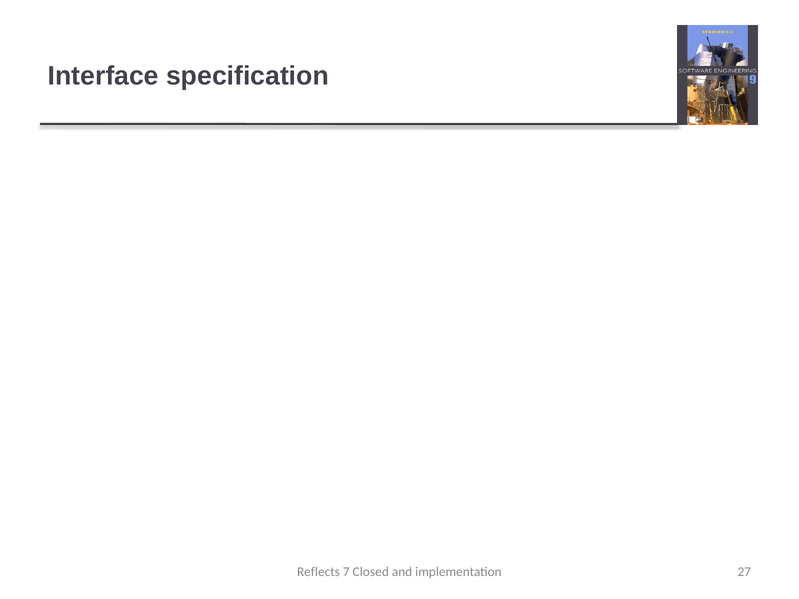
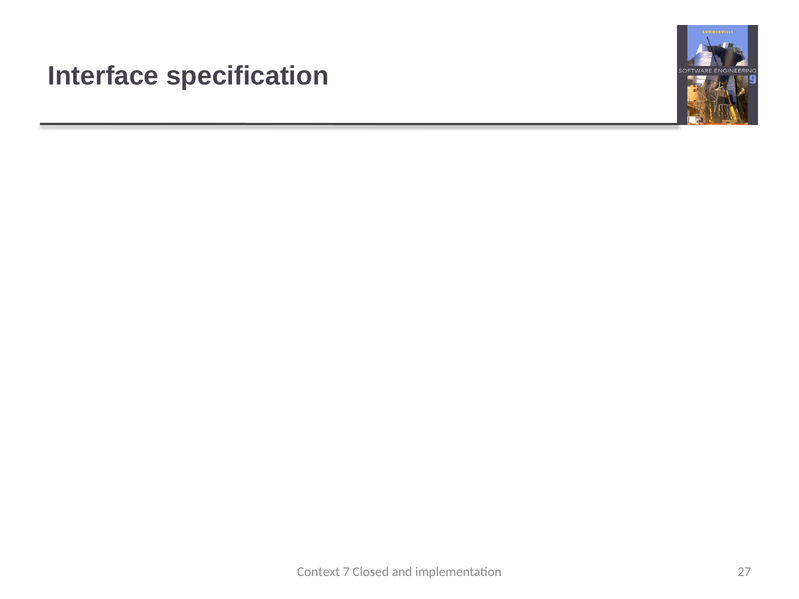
Reflects: Reflects -> Context (318, 572)
